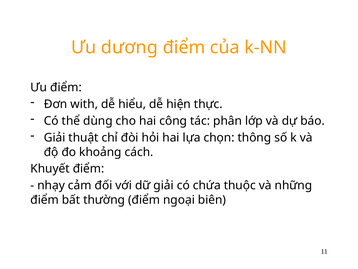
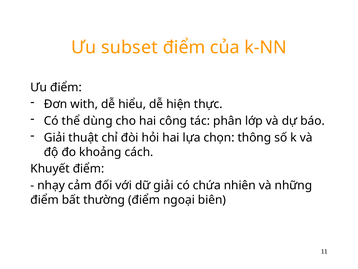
dương: dương -> subset (129, 47)
thuộc: thuộc -> nhiên (240, 185)
